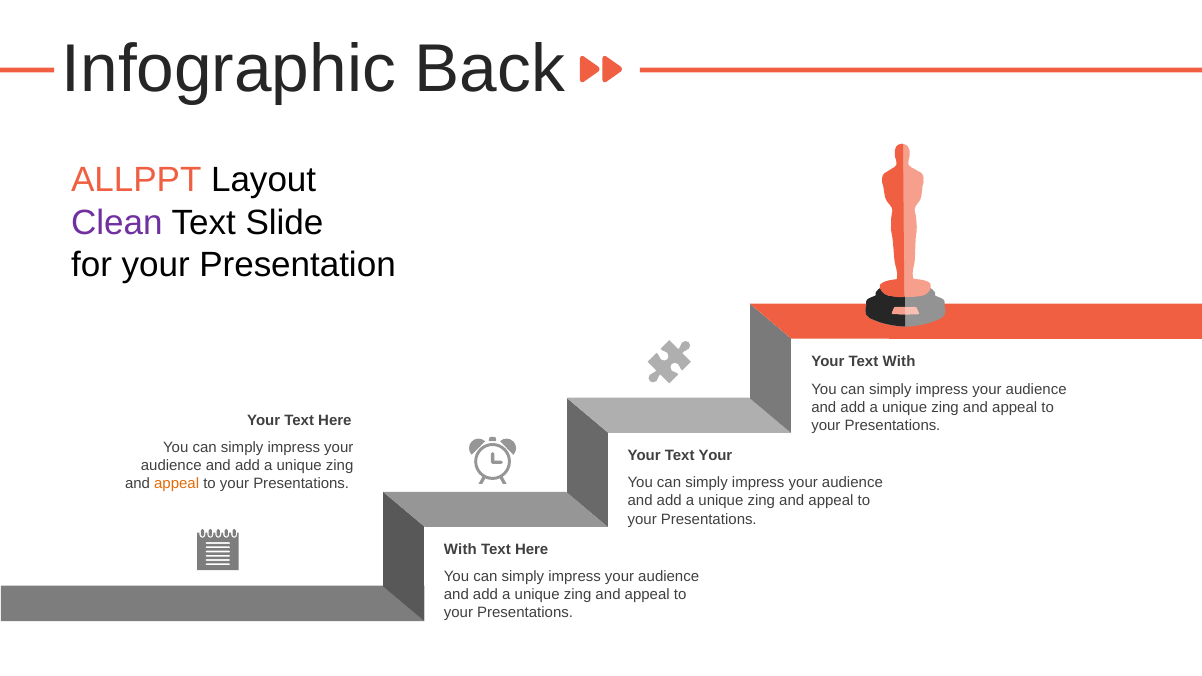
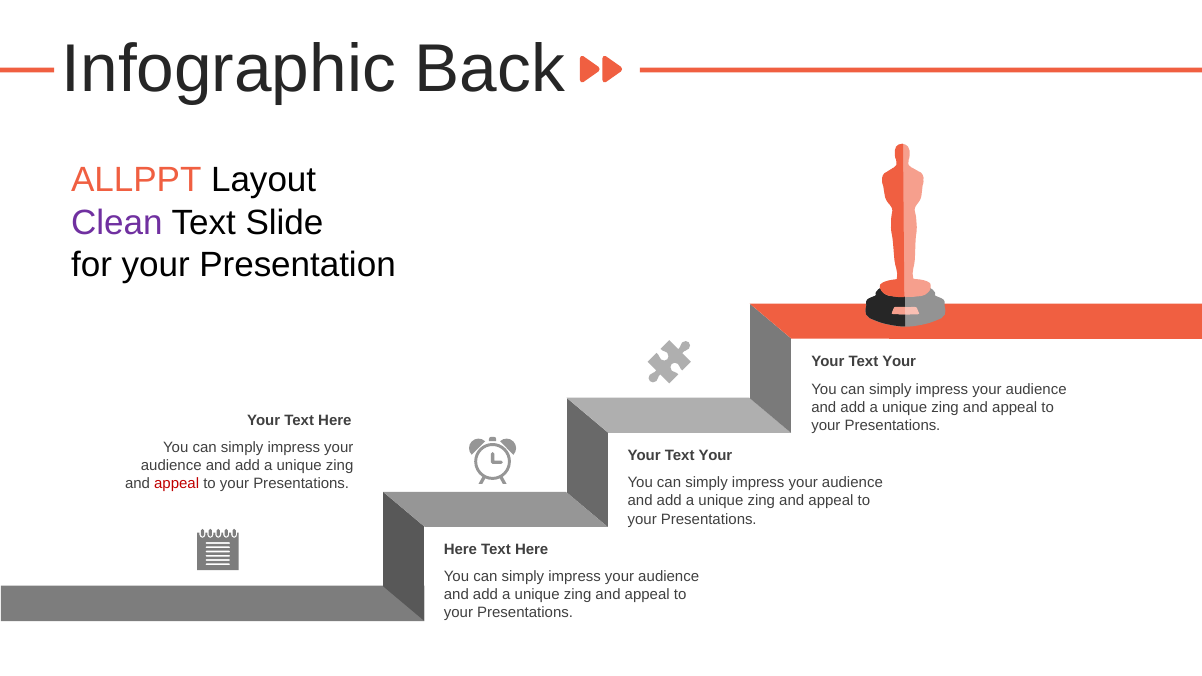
With: With -> Your (899, 362)
appeal colour: orange -> red (177, 484)
With: With -> Here (460, 550)
